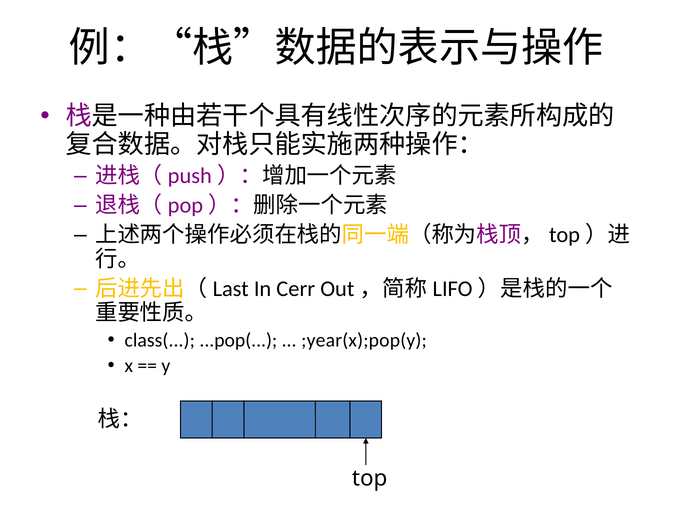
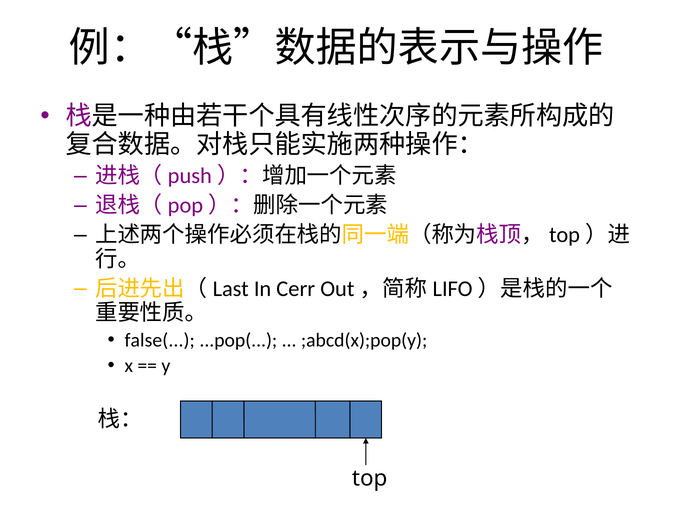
class(: class( -> false( (160, 340)
;year(x);pop(y: ;year(x);pop(y -> ;abcd(x);pop(y (364, 340)
